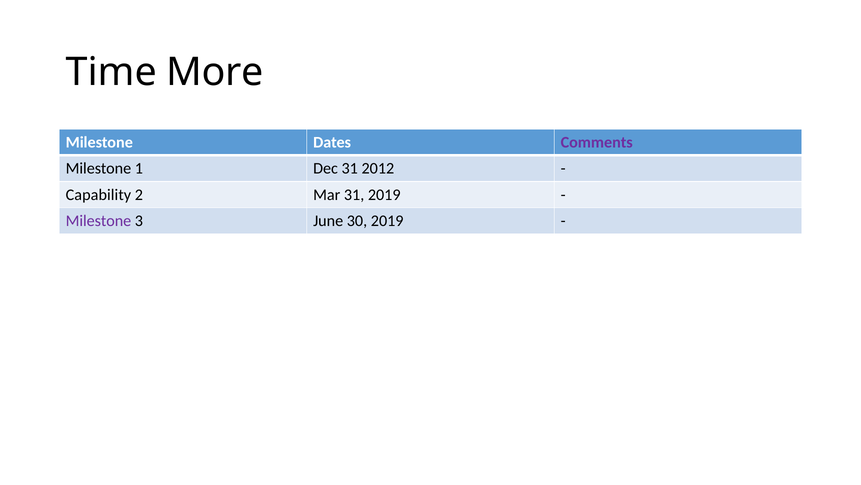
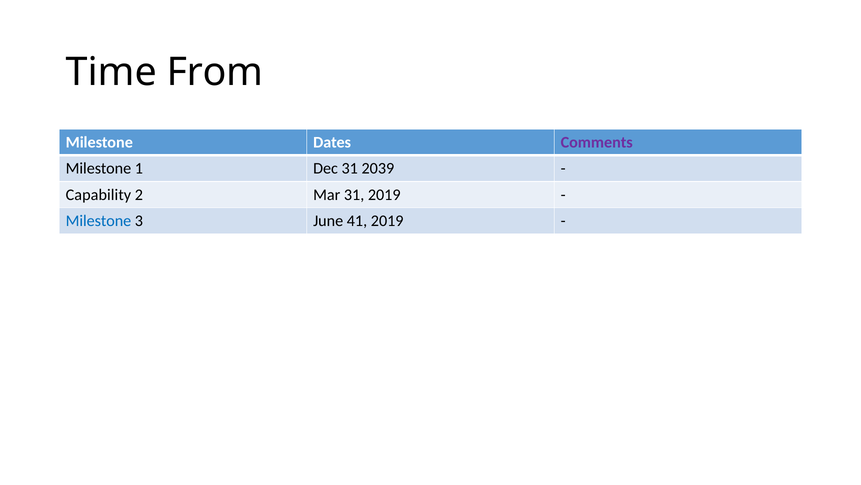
More: More -> From (215, 72)
2012: 2012 -> 2039 (378, 168)
Milestone colour: purple -> blue (98, 221)
30: 30 -> 41 (357, 221)
